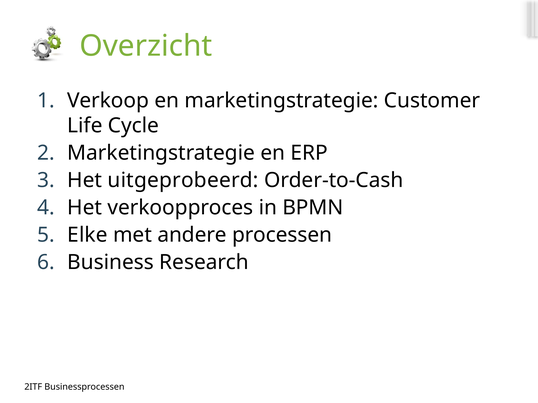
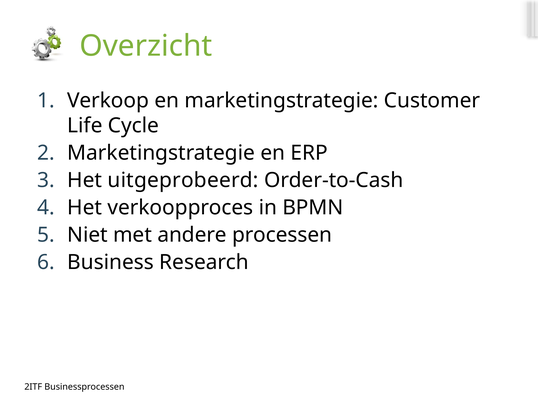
Elke: Elke -> Niet (88, 235)
